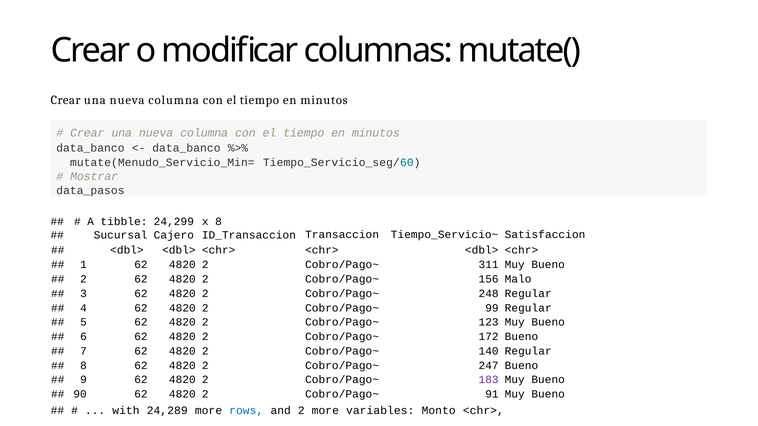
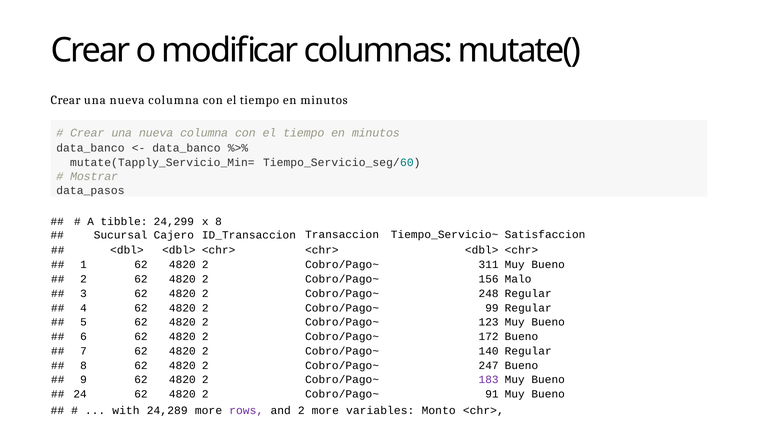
mutate(Menudo_Servicio_Min=: mutate(Menudo_Servicio_Min= -> mutate(Tapply_Servicio_Min= (162, 163)
90: 90 -> 24 (80, 394)
rows colour: blue -> purple (246, 411)
